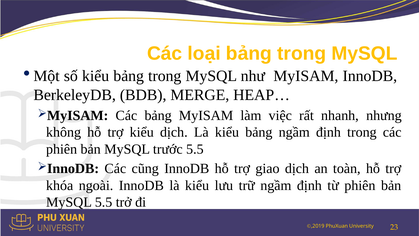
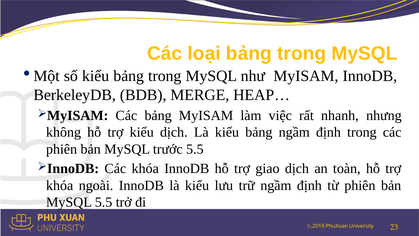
Các cũng: cũng -> khóa (145, 168)
